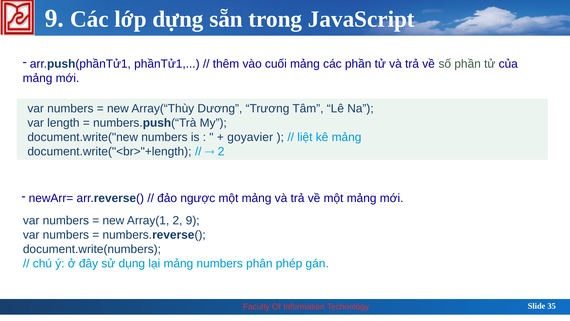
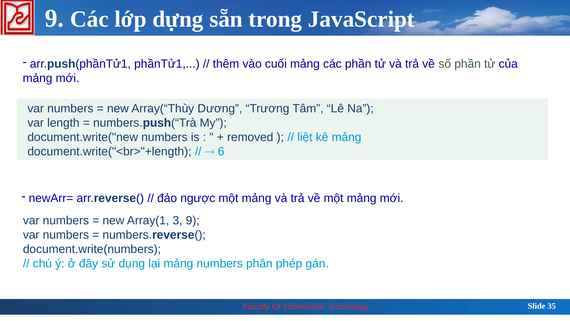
goyavier: goyavier -> removed (250, 137)
2: 2 -> 6 (221, 151)
Array(1 2: 2 -> 3 (178, 220)
